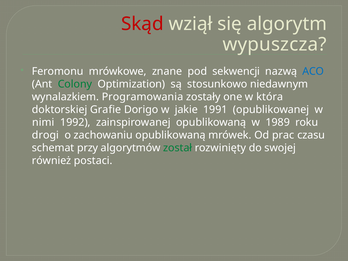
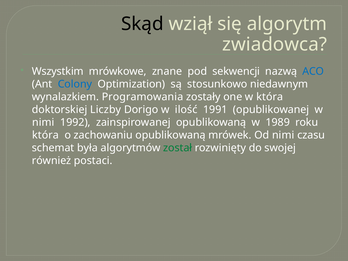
Skąd colour: red -> black (142, 24)
wypuszcza: wypuszcza -> zwiadowca (275, 44)
Feromonu: Feromonu -> Wszystkim (58, 71)
Colony colour: green -> blue (75, 84)
Grafie: Grafie -> Liczby (106, 110)
jakie: jakie -> ilość (186, 110)
drogi: drogi -> która (45, 135)
Od prac: prac -> nimi (283, 135)
przy: przy -> była (88, 148)
